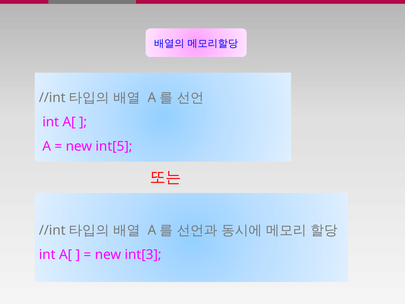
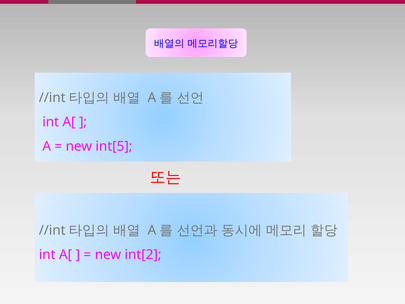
int[3: int[3 -> int[2 (143, 254)
